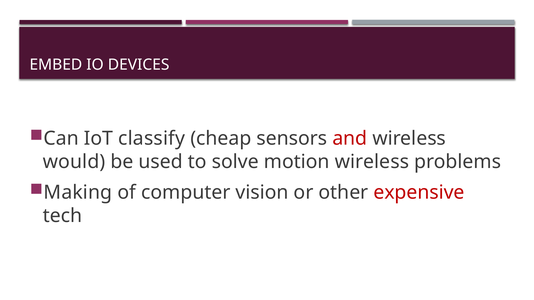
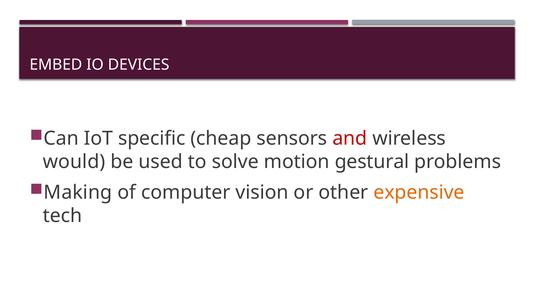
classify: classify -> specific (152, 139)
motion wireless: wireless -> gestural (372, 162)
expensive colour: red -> orange (419, 193)
